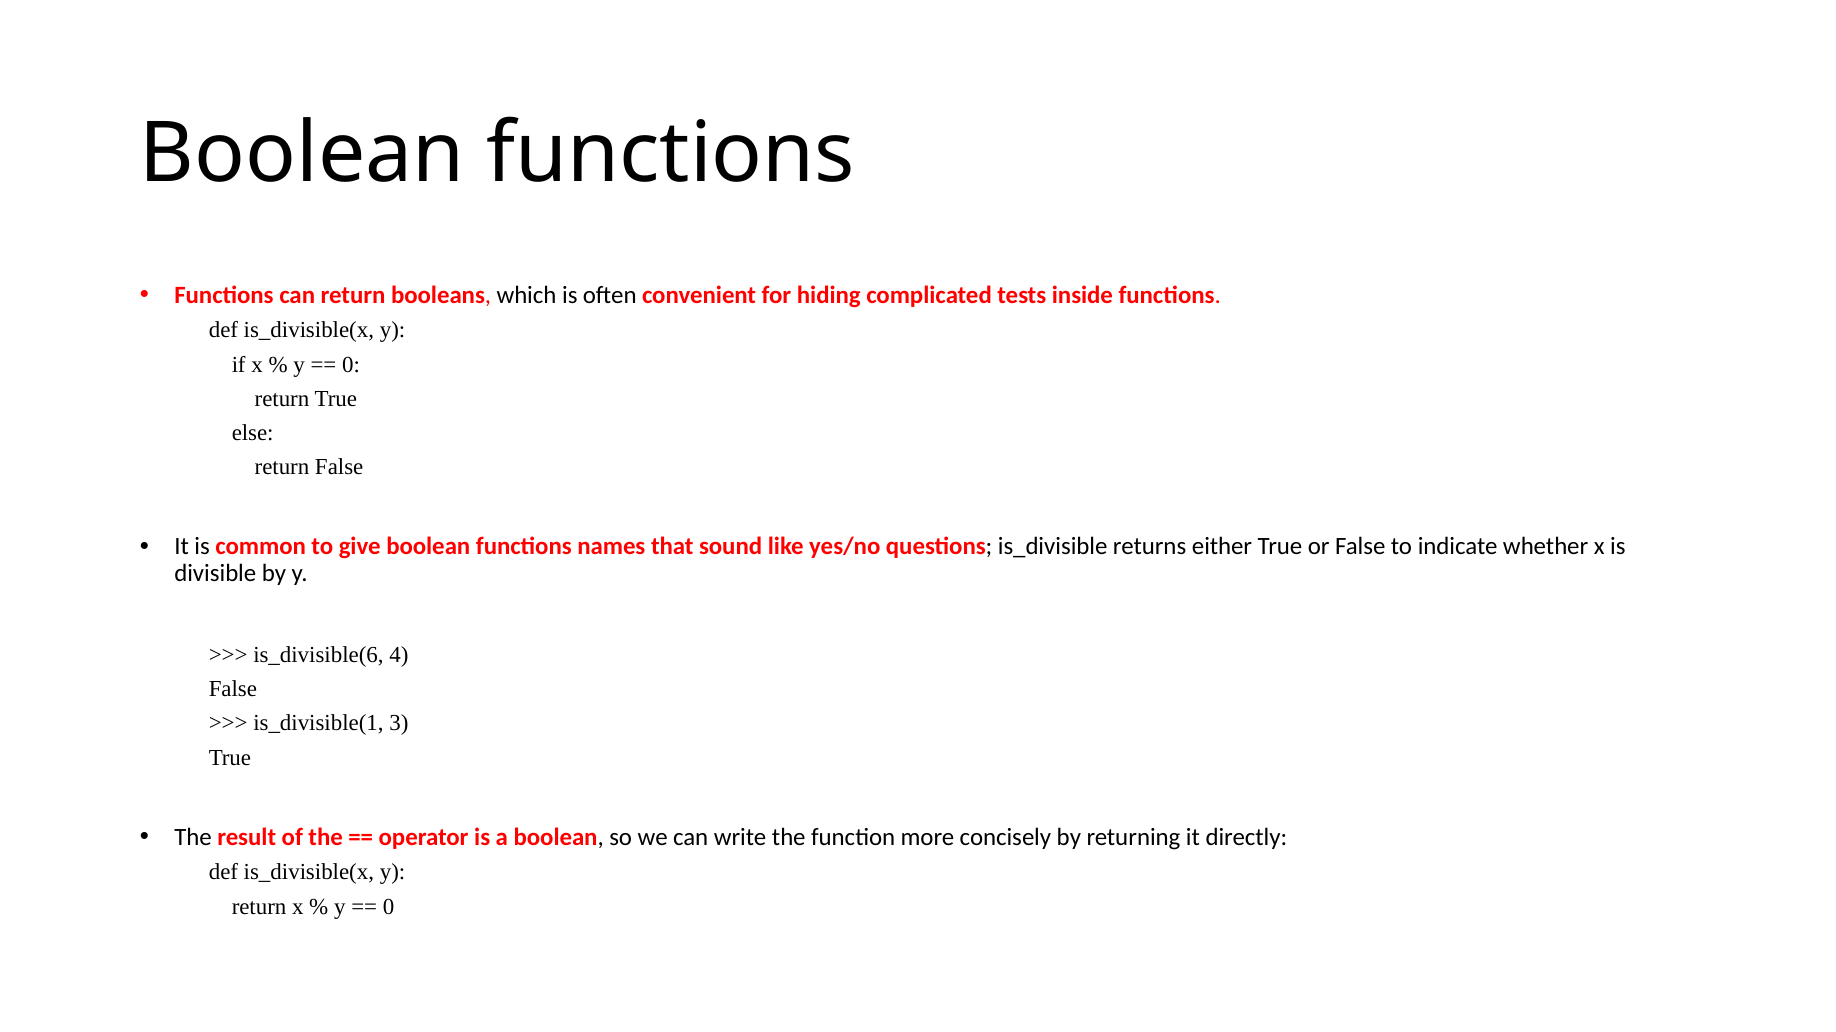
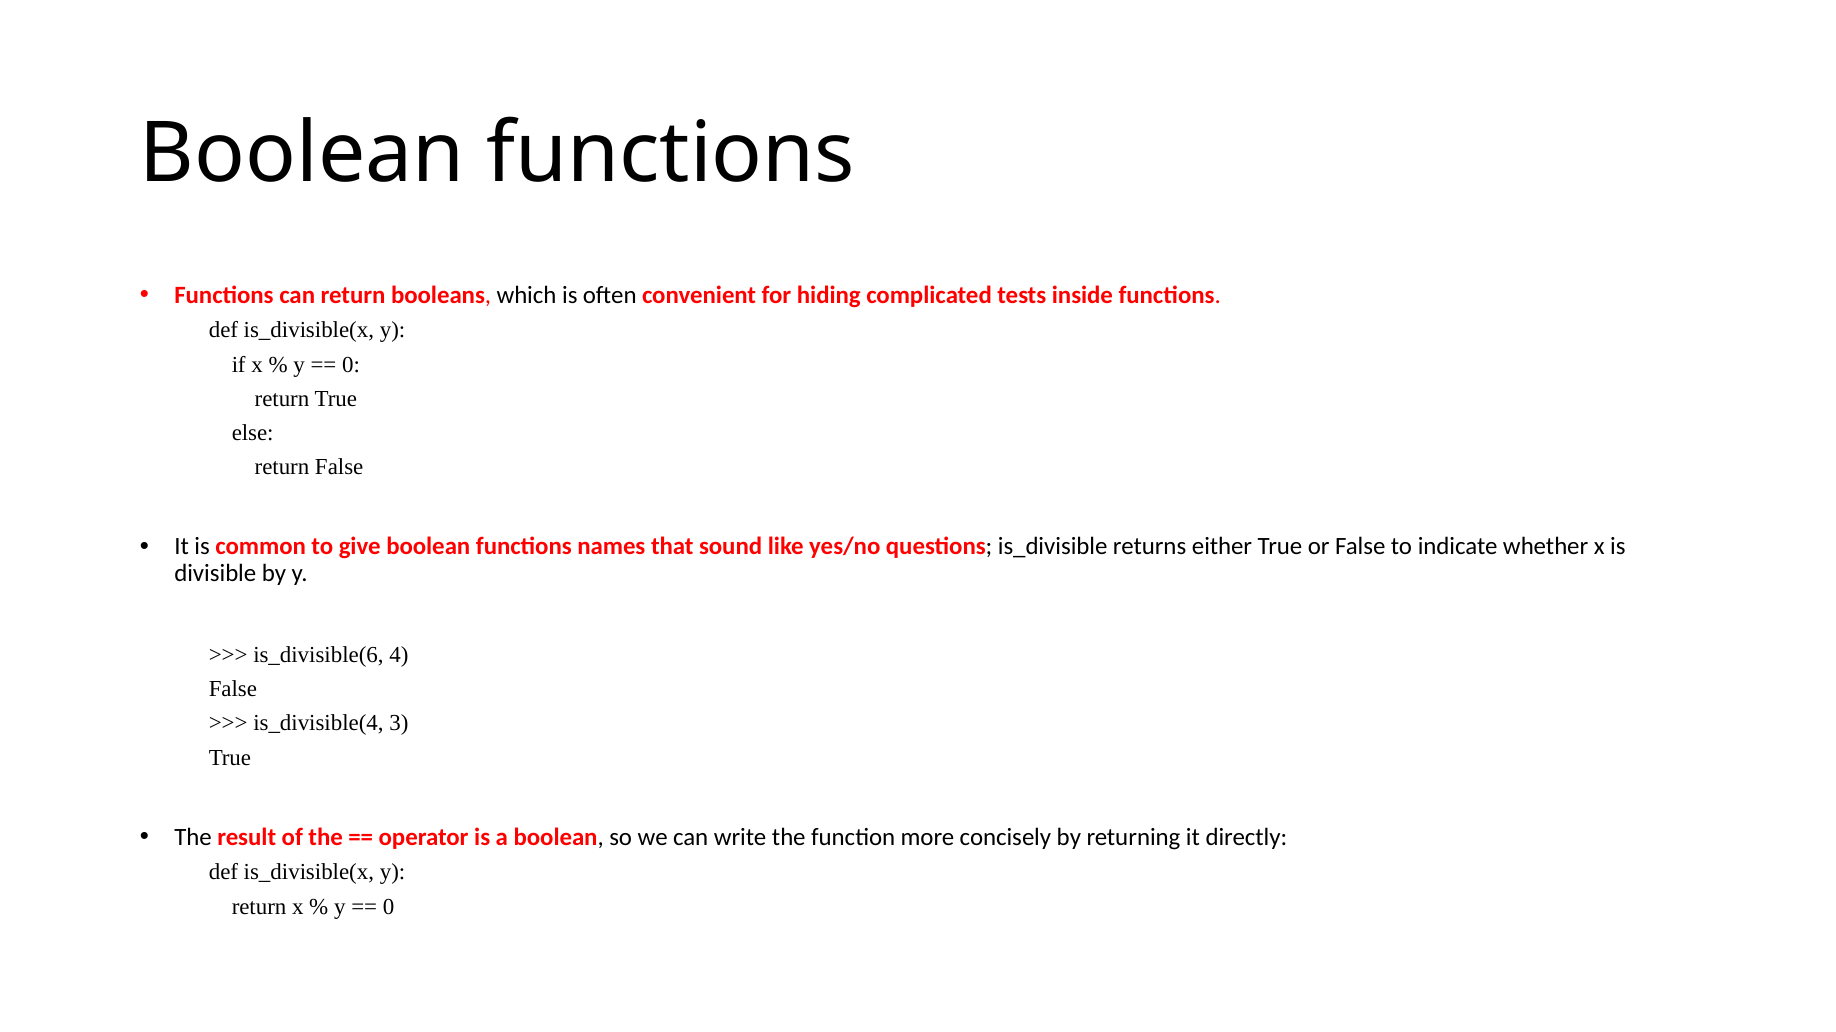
is_divisible(1: is_divisible(1 -> is_divisible(4 (318, 724)
